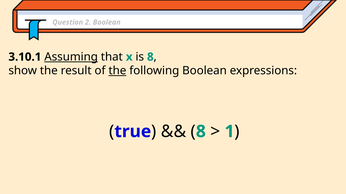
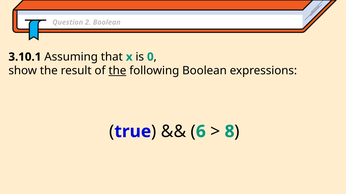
Assuming underline: present -> none (71, 57)
is 8: 8 -> 0 (150, 57)
8: 8 -> 6 (201, 132)
1: 1 -> 8 (230, 132)
